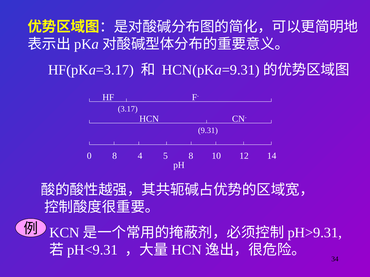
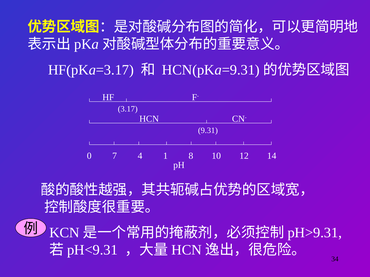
0 8: 8 -> 7 (115, 156)
5: 5 -> 1 (165, 156)
